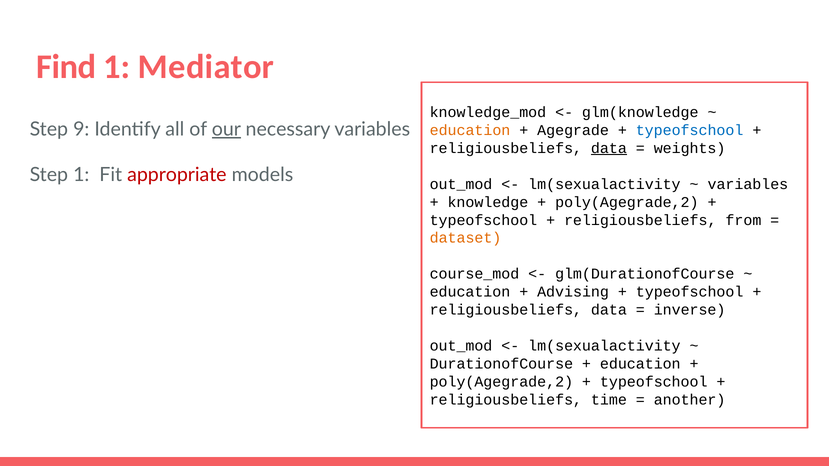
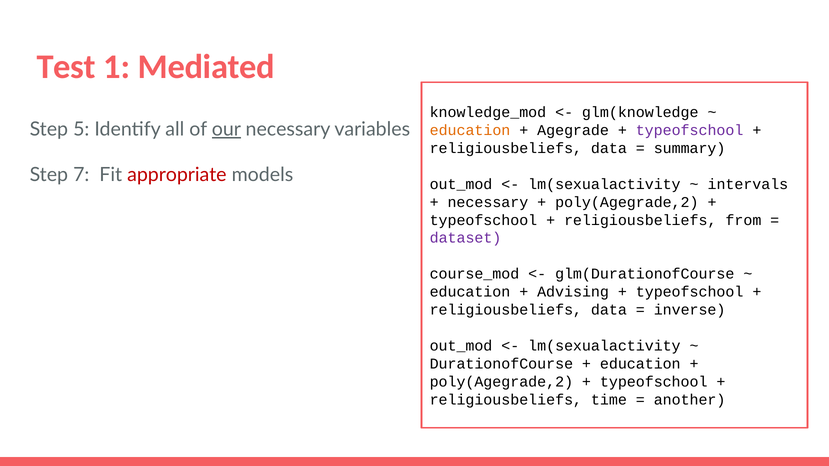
Find: Find -> Test (66, 67)
Mediator: Mediator -> Mediated (206, 67)
9: 9 -> 5 (81, 129)
typeofschool colour: blue -> purple (690, 130)
data underline: present -> none (609, 148)
weights: weights -> summary (690, 148)
Step 1: 1 -> 7 (81, 175)
variables: variables -> intervals (748, 184)
knowledge: knowledge -> necessary (488, 202)
dataset colour: orange -> purple (466, 238)
